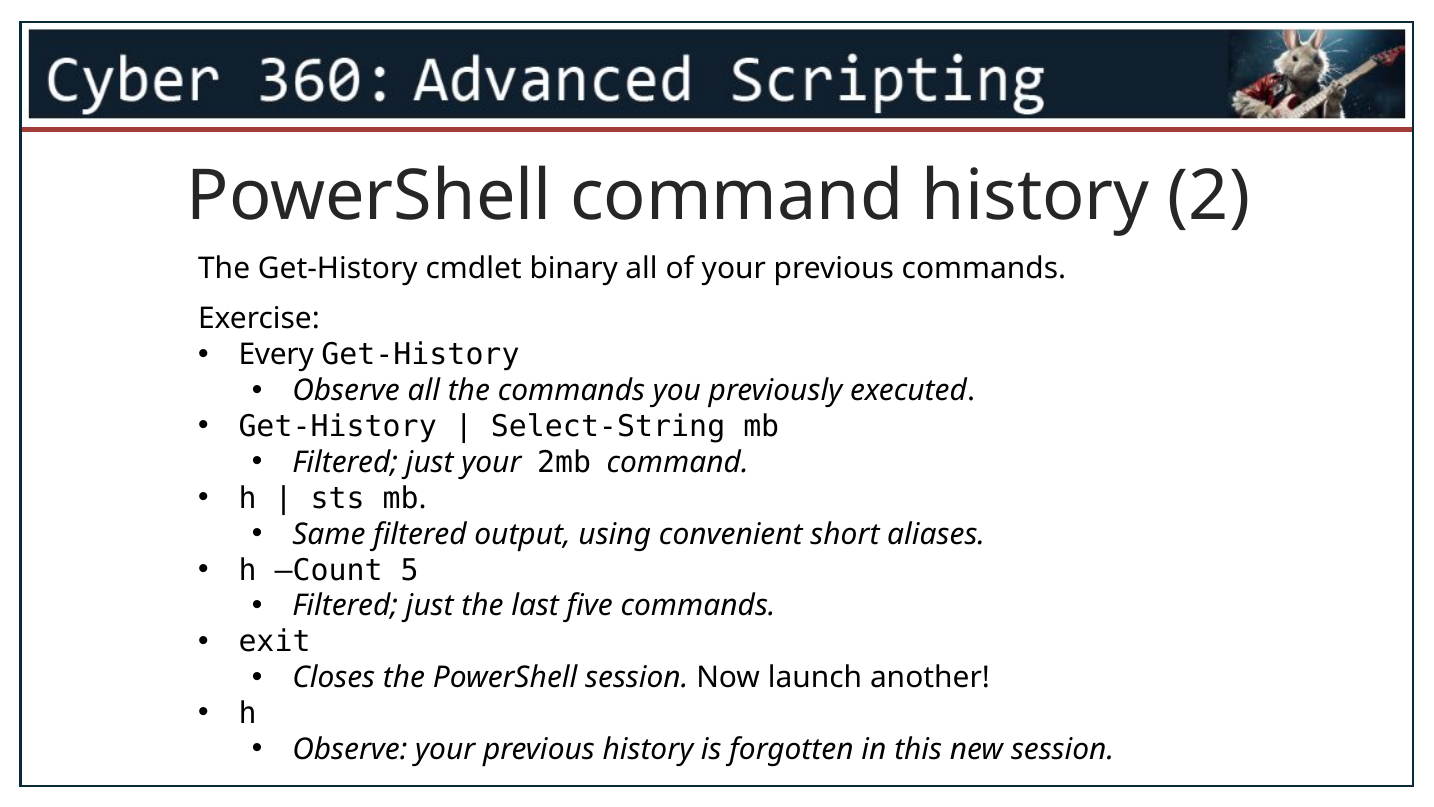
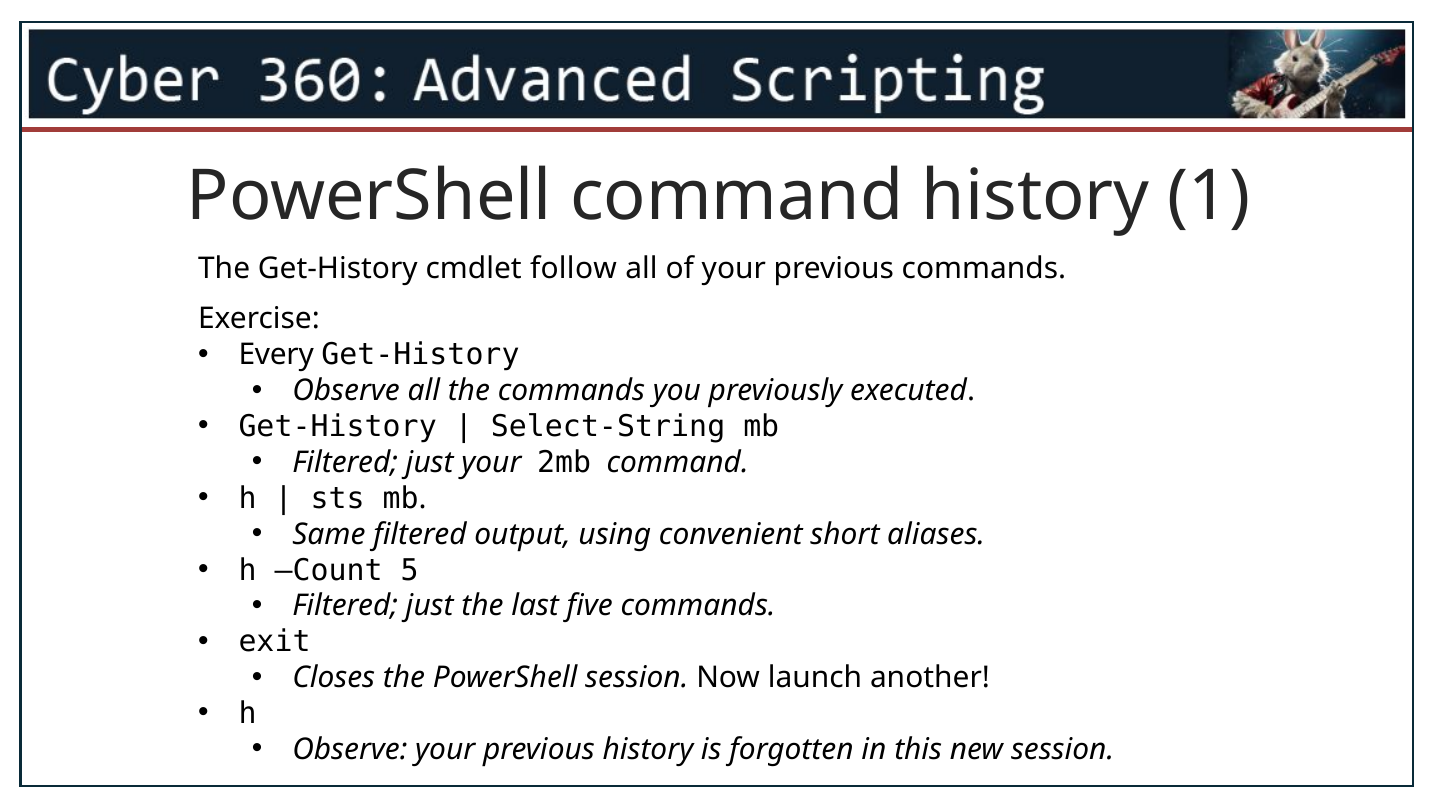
2: 2 -> 1 (1209, 196)
binary: binary -> follow (573, 268)
